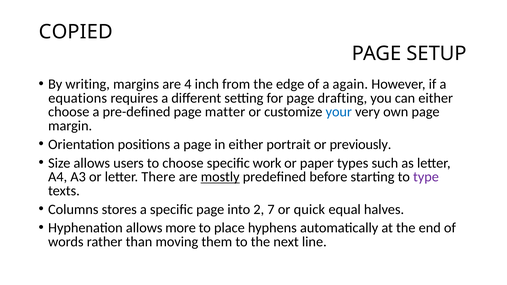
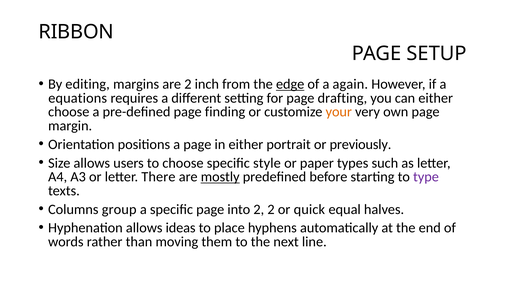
COPIED: COPIED -> RIBBON (76, 32)
writing: writing -> editing (88, 84)
are 4: 4 -> 2 (188, 84)
edge underline: none -> present (290, 84)
matter: matter -> finding (225, 112)
your colour: blue -> orange (339, 112)
work: work -> style (267, 163)
stores: stores -> group (119, 209)
2 7: 7 -> 2 (271, 209)
more: more -> ideas (181, 228)
